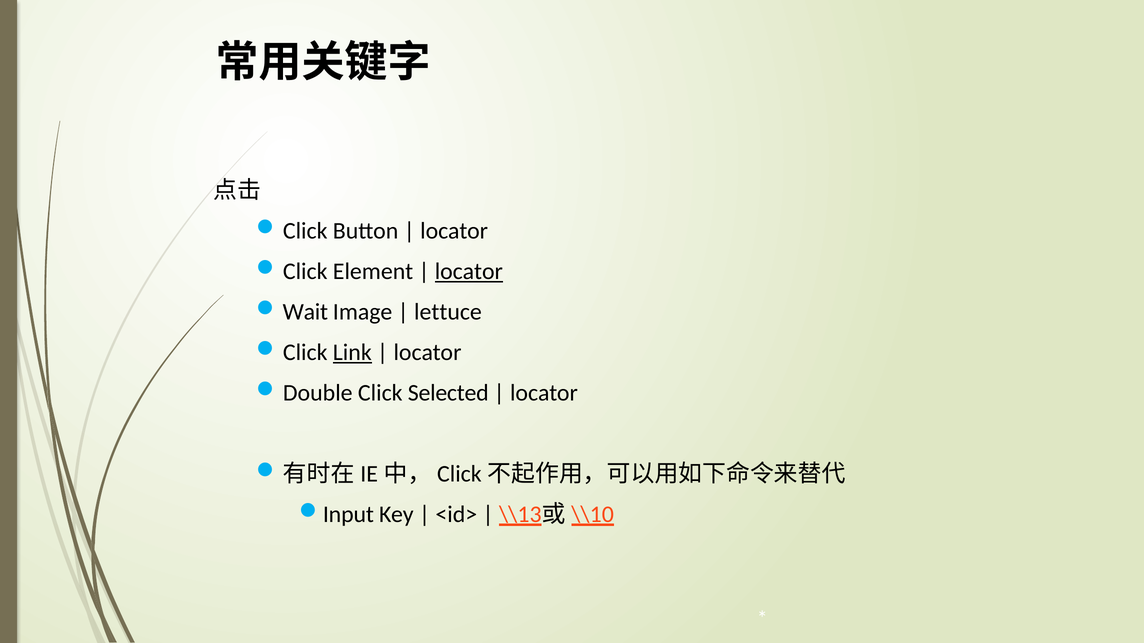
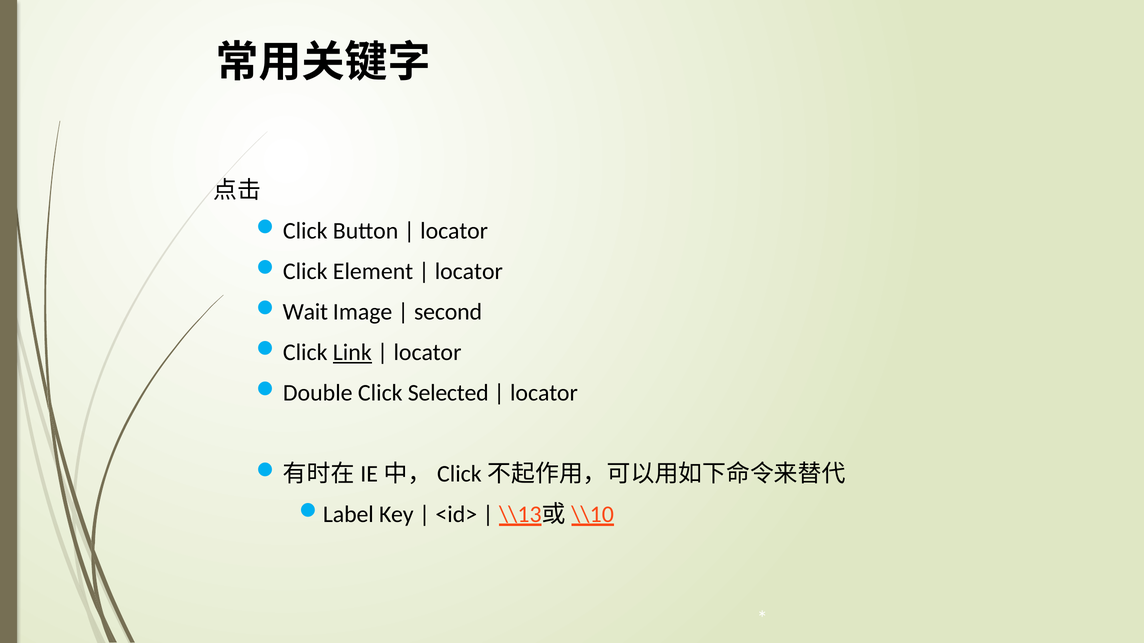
locator underline: present -> none (469, 272)
lettuce: lettuce -> second (448, 312)
Input: Input -> Label (348, 515)
